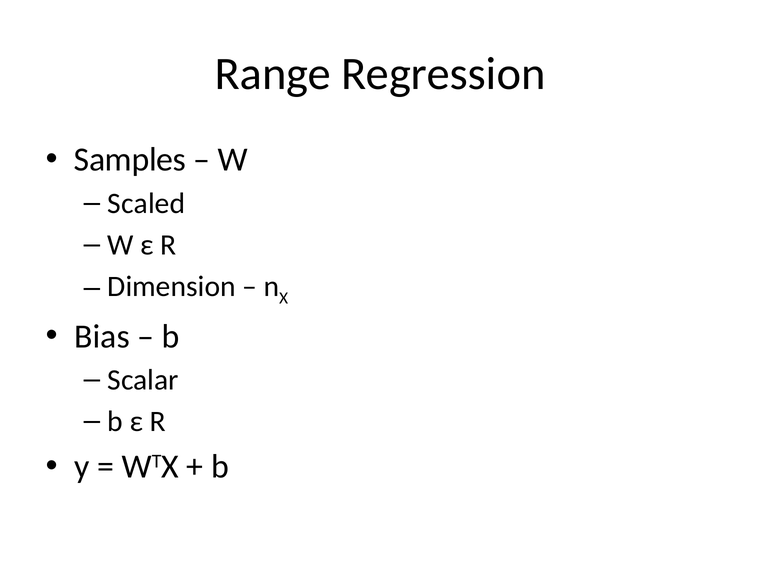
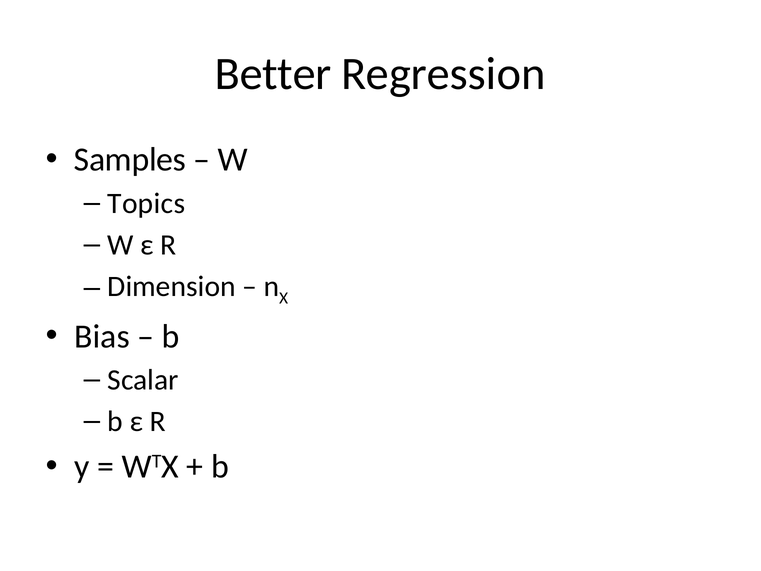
Range: Range -> Better (273, 74)
Scaled: Scaled -> Topics (146, 203)
